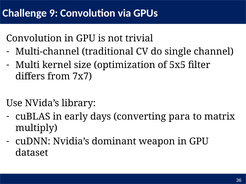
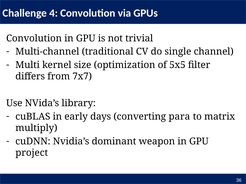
9: 9 -> 4 (54, 13)
dataset: dataset -> project (32, 153)
